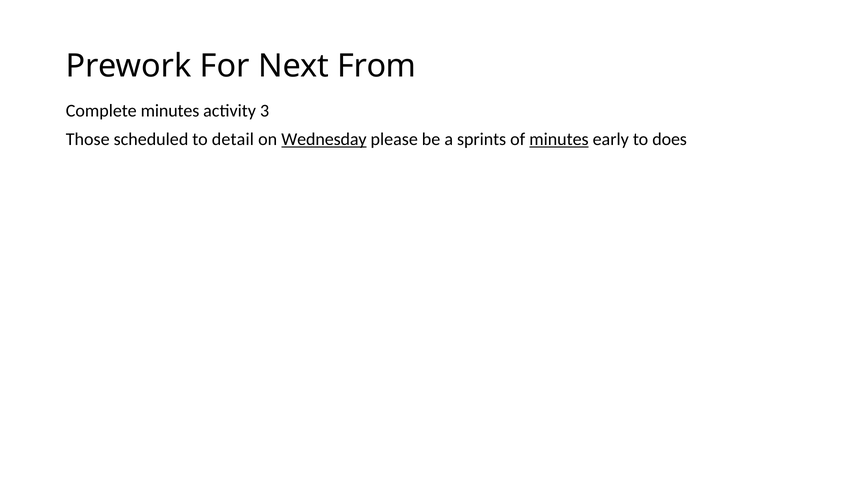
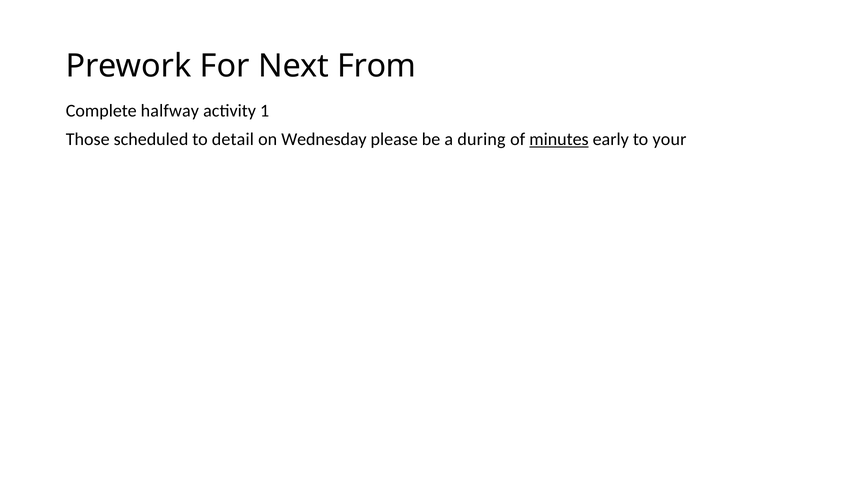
Complete minutes: minutes -> halfway (170, 111)
3: 3 -> 1 (265, 111)
Wednesday underline: present -> none (324, 139)
sprints: sprints -> during (482, 139)
does: does -> your (669, 139)
